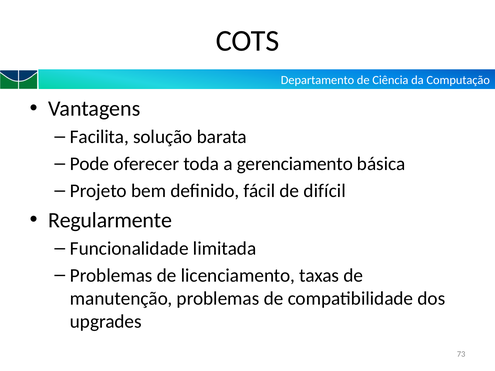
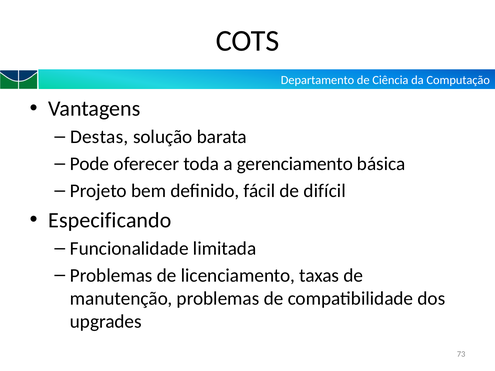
Facilita: Facilita -> Destas (99, 137)
Regularmente: Regularmente -> Especificando (110, 220)
